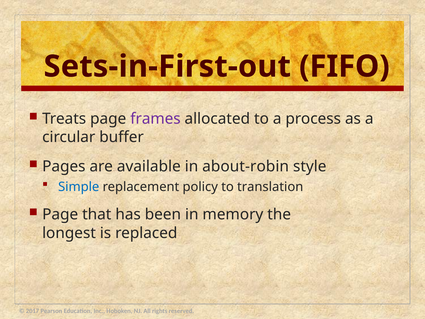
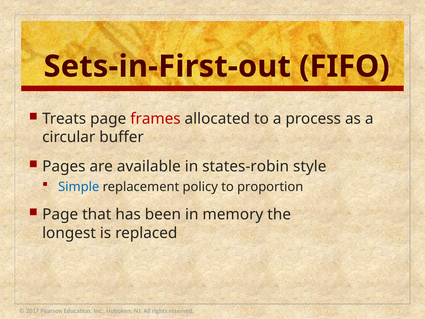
frames colour: purple -> red (155, 119)
about-robin: about-robin -> states-robin (246, 166)
translation: translation -> proportion (270, 187)
